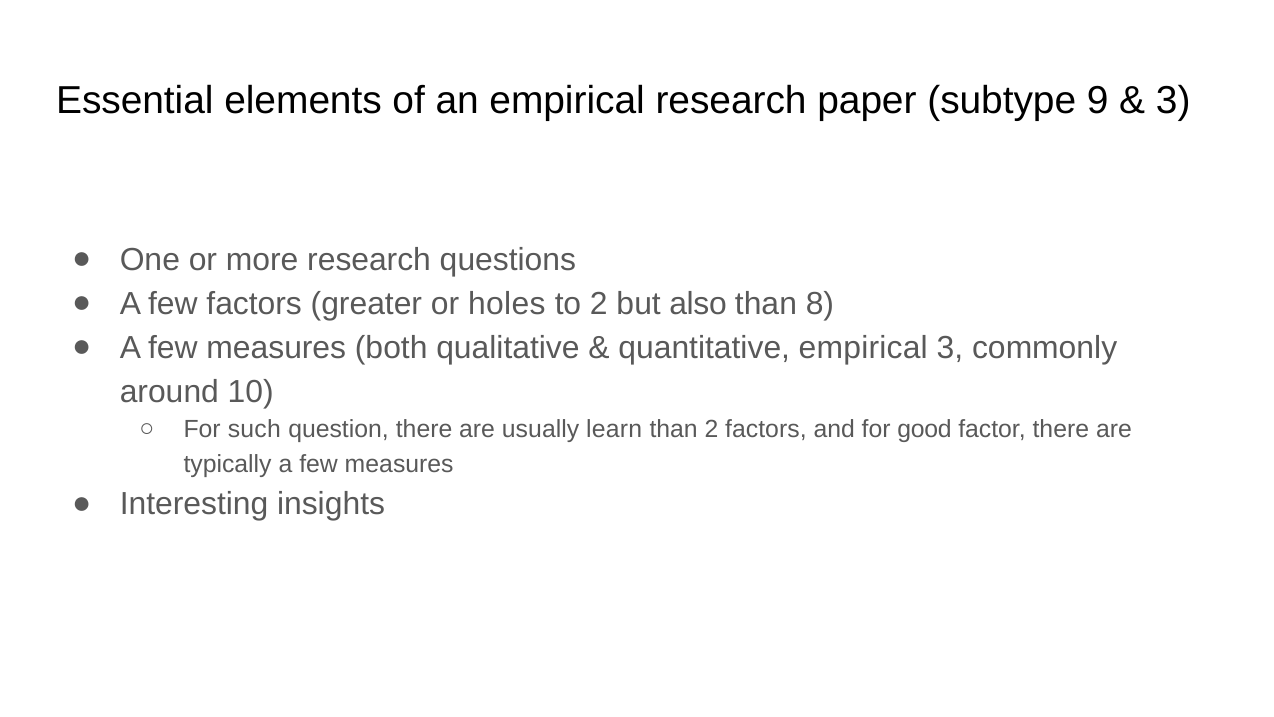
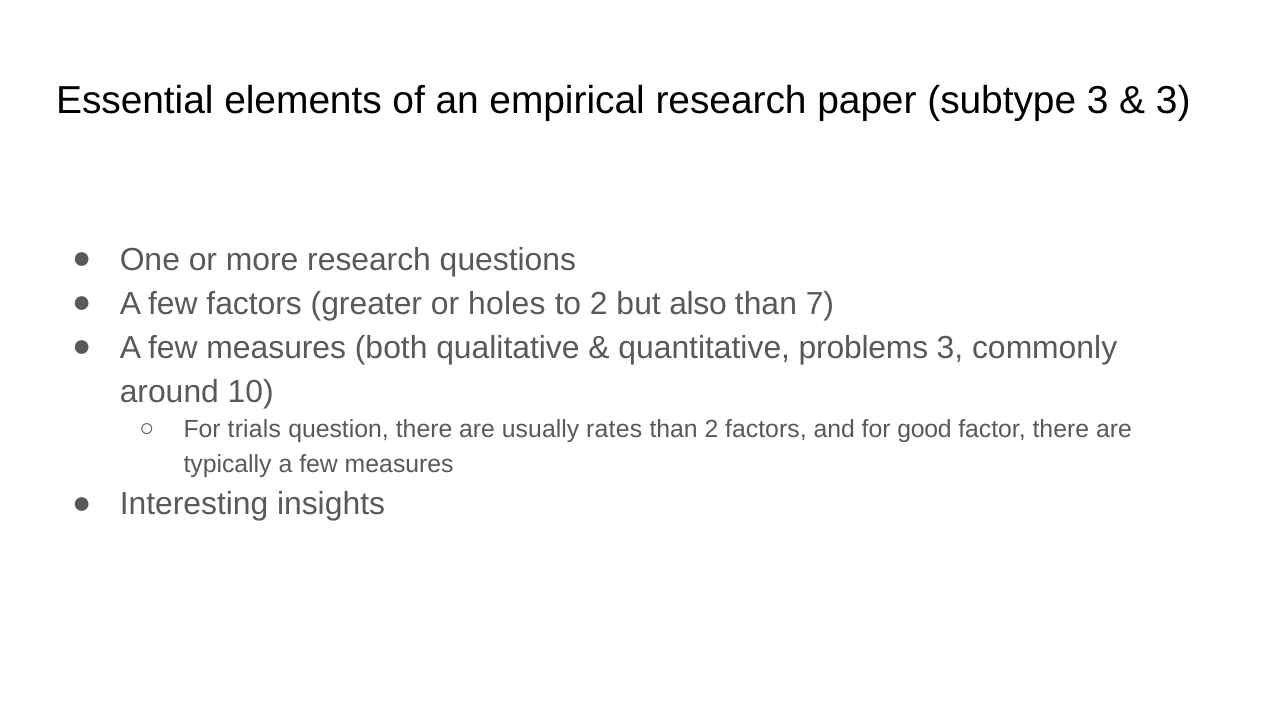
subtype 9: 9 -> 3 (1098, 101)
8: 8 -> 7 (820, 304)
quantitative empirical: empirical -> problems (863, 348)
such: such -> trials (254, 430)
learn: learn -> rates (614, 430)
